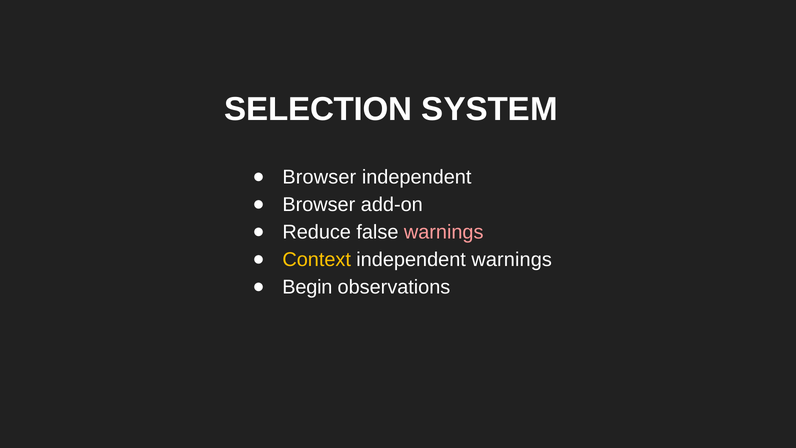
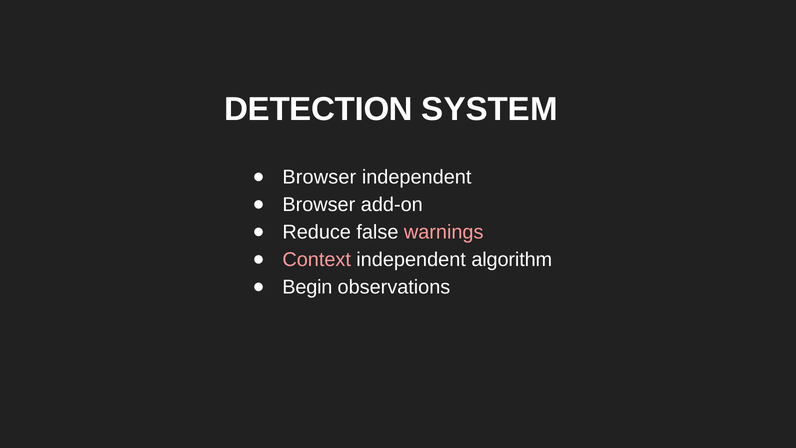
SELECTION: SELECTION -> DETECTION (319, 109)
Context colour: yellow -> pink (317, 259)
independent warnings: warnings -> algorithm (512, 259)
